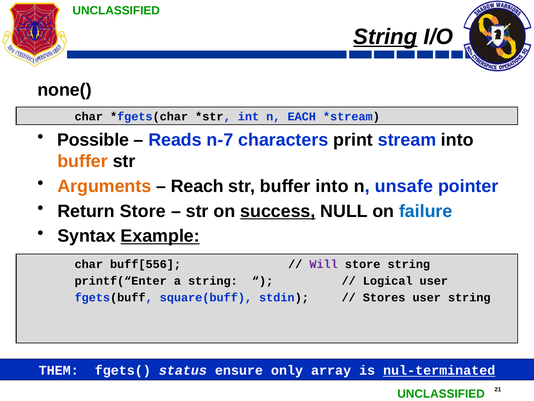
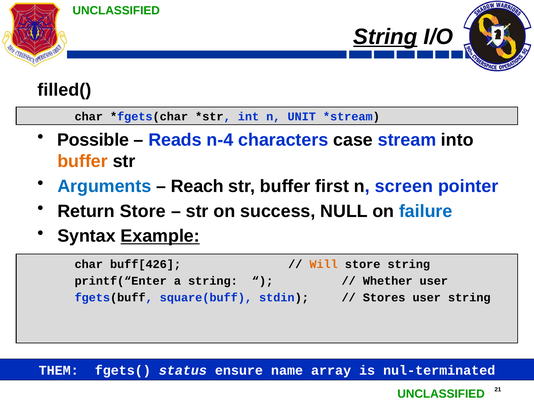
none(: none( -> filled( (64, 90)
EACH: EACH -> UNIT (302, 117)
n-7: n-7 -> n-4 (220, 140)
print: print -> case (353, 140)
Arguments colour: orange -> blue (104, 186)
buffer into: into -> first (332, 186)
unsafe: unsafe -> screen (404, 186)
success underline: present -> none (278, 211)
buff[556: buff[556 -> buff[426 (146, 264)
Will colour: purple -> orange (324, 264)
Logical: Logical -> Whether (388, 281)
only: only -> name (287, 370)
nul-terminated underline: present -> none (439, 370)
